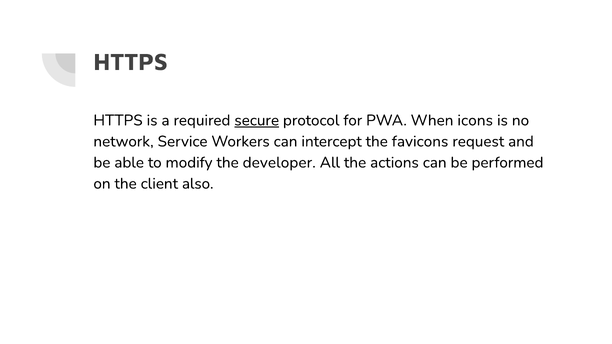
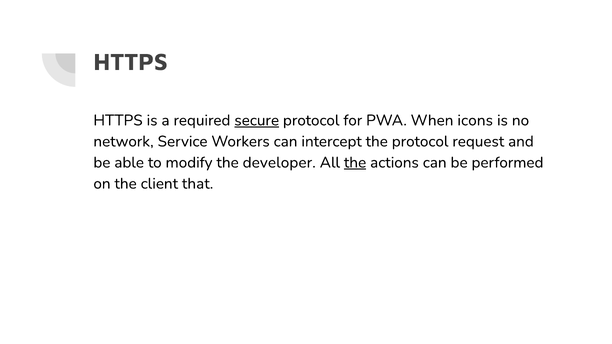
the favicons: favicons -> protocol (420, 142)
the underline: none -> present (355, 163)
also: also -> that (198, 184)
